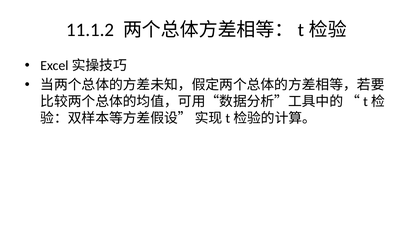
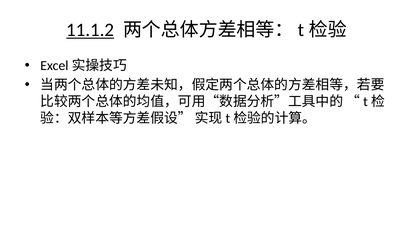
11.1.2 underline: none -> present (90, 30)
